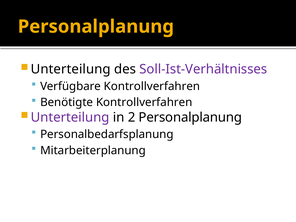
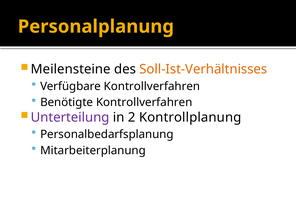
Unterteilung: Unterteilung -> Meilensteine (71, 69)
Soll-Ist-Verhältnisses colour: purple -> orange (203, 69)
2 Personalplanung: Personalplanung -> Kontrollplanung (190, 117)
